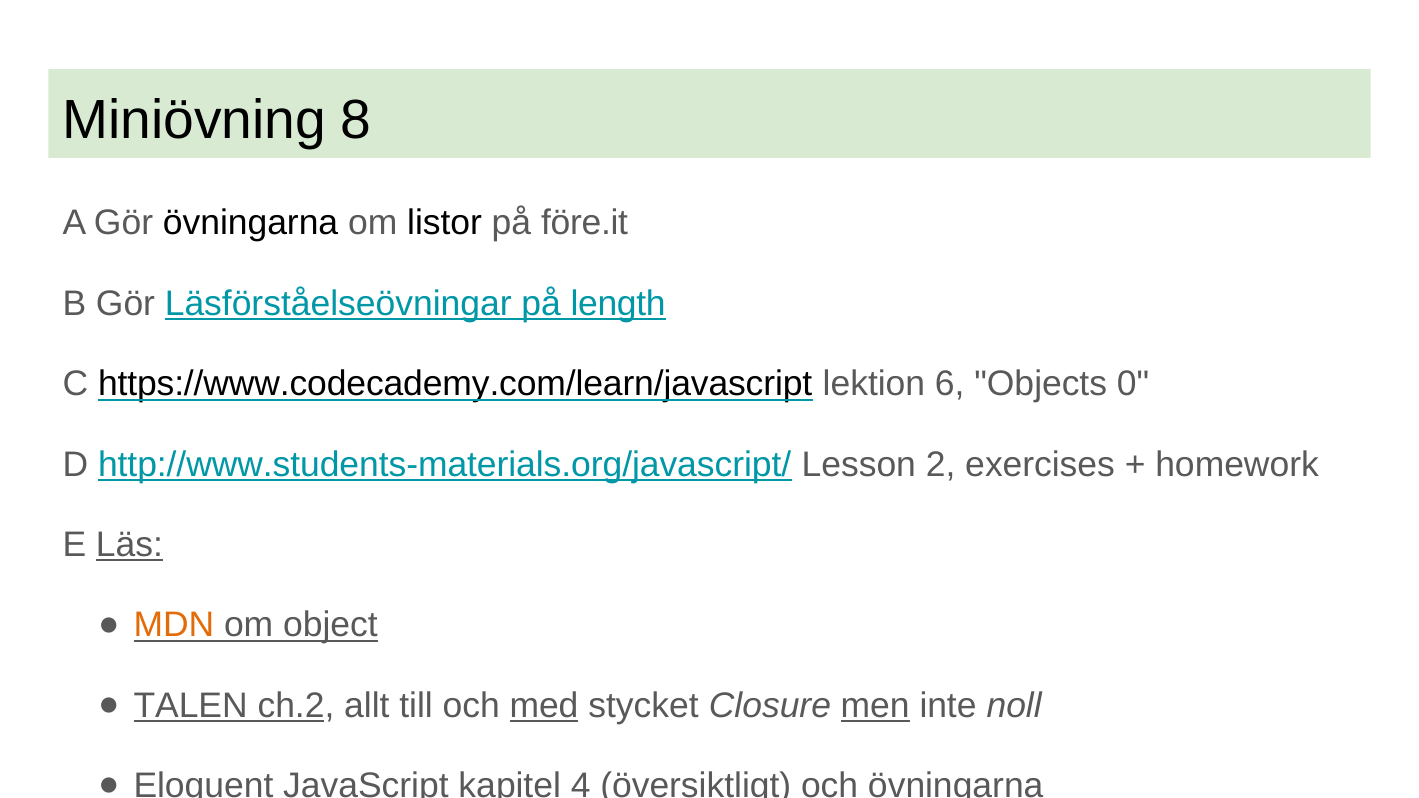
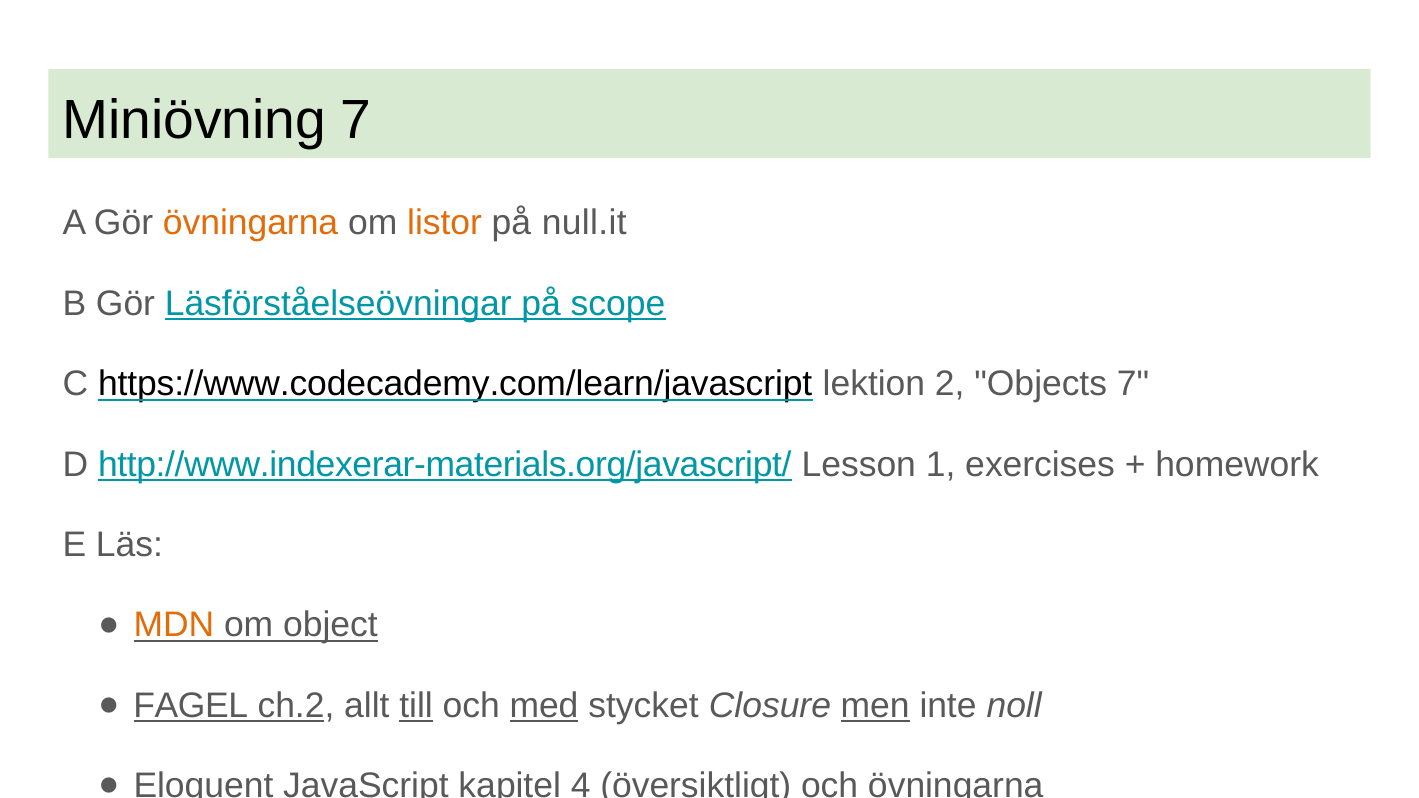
Miniövning 8: 8 -> 7 (356, 120)
övningarna colour: black -> orange (251, 223)
listor colour: black -> orange (445, 223)
före.it: före.it -> null.it (584, 223)
length: length -> scope (618, 304)
6: 6 -> 2 (950, 384)
Objects 0: 0 -> 7 (1133, 384)
http://www.students-materials.org/javascript/: http://www.students-materials.org/javascript/ -> http://www.indexerar-materials.org/javascript/ (445, 464)
2: 2 -> 1 (941, 464)
Läs underline: present -> none (129, 545)
TALEN: TALEN -> FAGEL (191, 706)
till underline: none -> present (416, 706)
